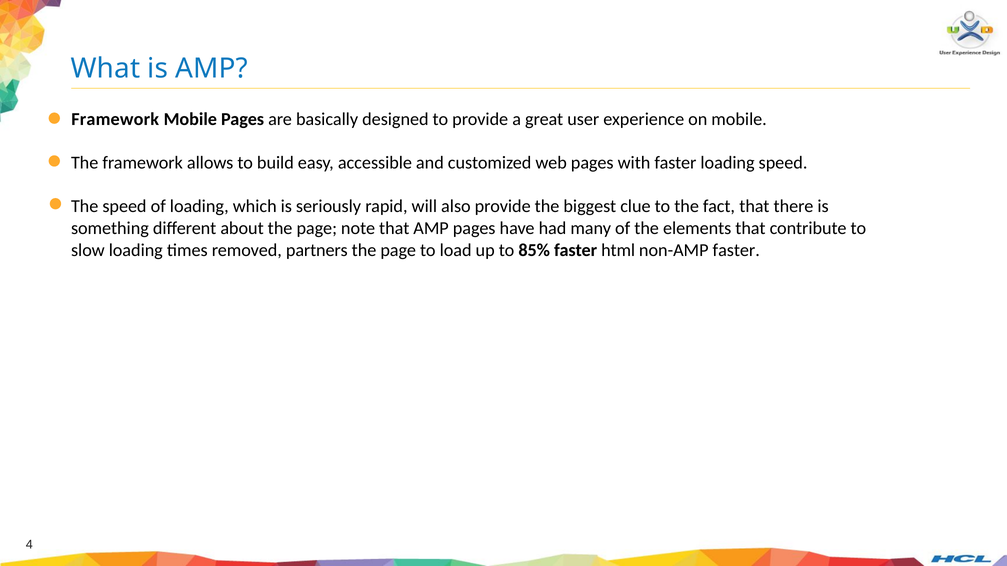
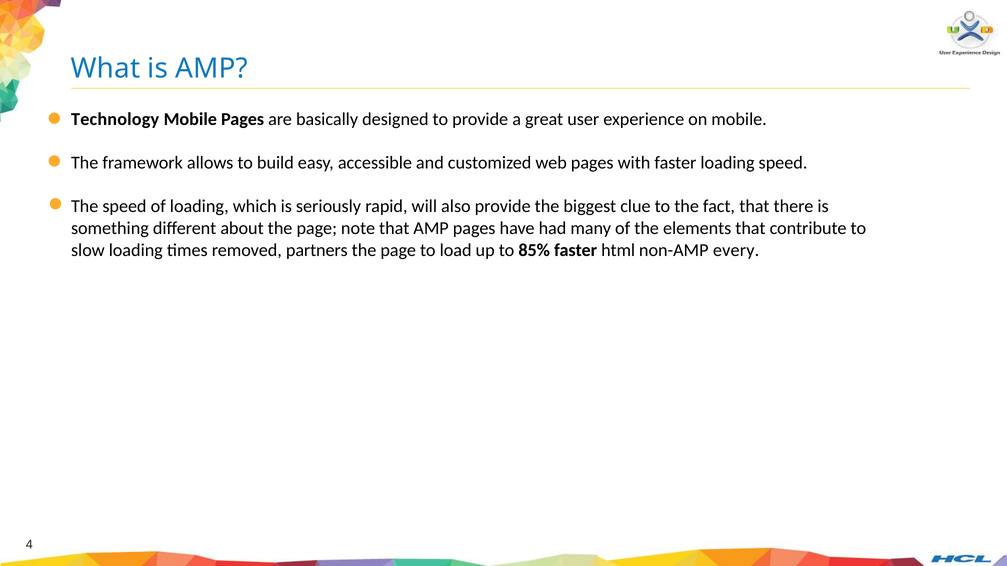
Framework: Framework -> Technology (115, 119)
non-AMP faster: faster -> every (736, 250)
